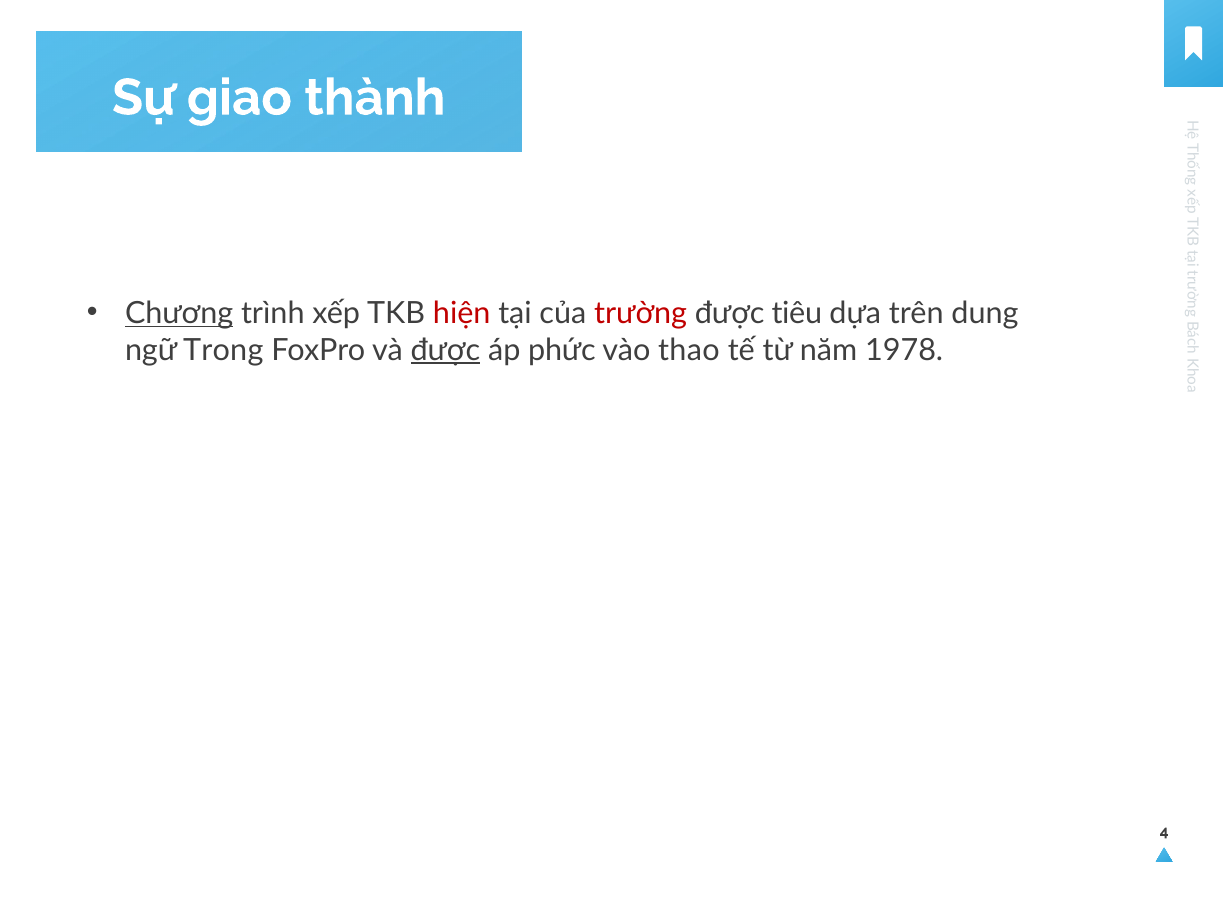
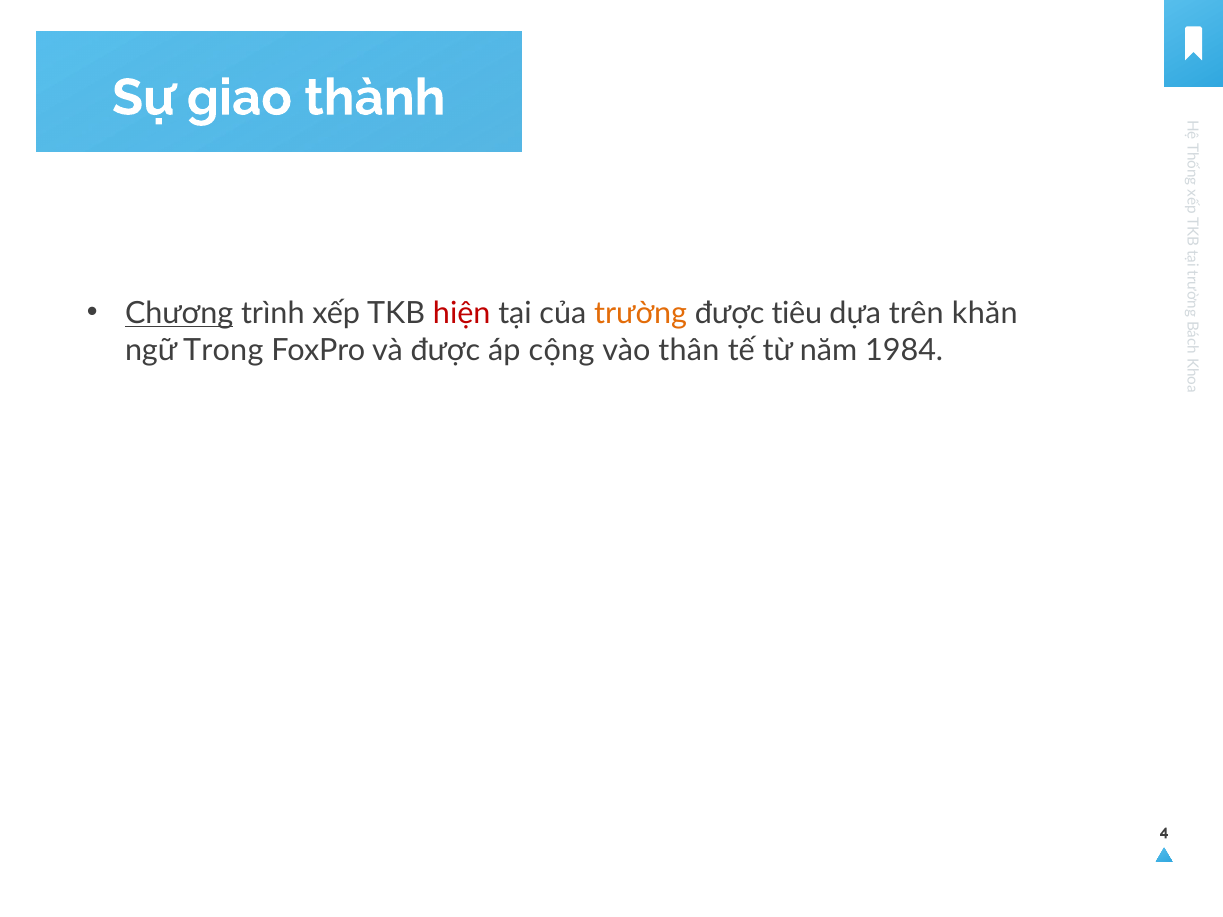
trường colour: red -> orange (641, 313)
dung: dung -> khăn (985, 313)
được underline: present -> none (445, 350)
phức: phức -> cộng (562, 350)
thao: thao -> thân (689, 350)
1978: 1978 -> 1984 (904, 350)
